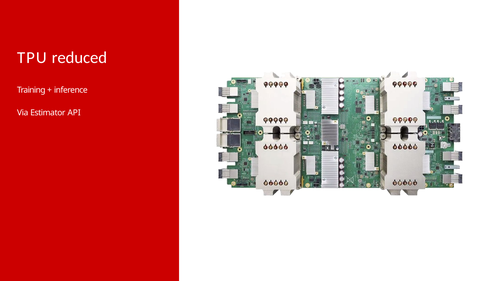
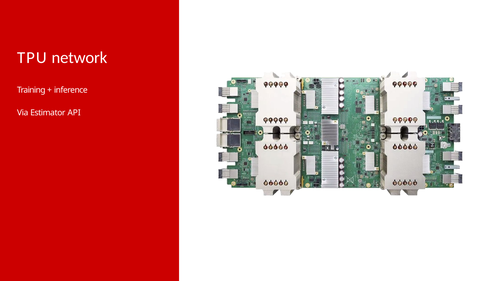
reduced: reduced -> network (79, 58)
